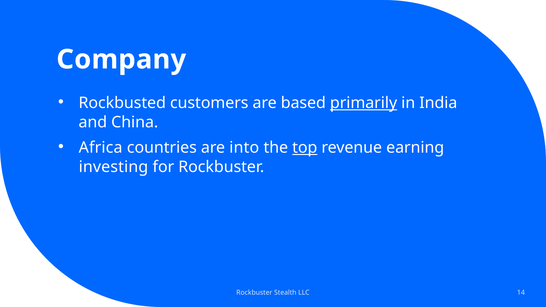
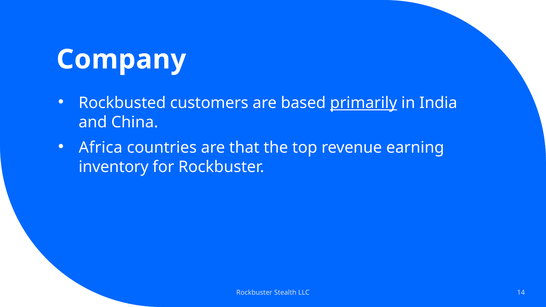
into: into -> that (244, 148)
top underline: present -> none (305, 148)
investing: investing -> inventory (114, 167)
